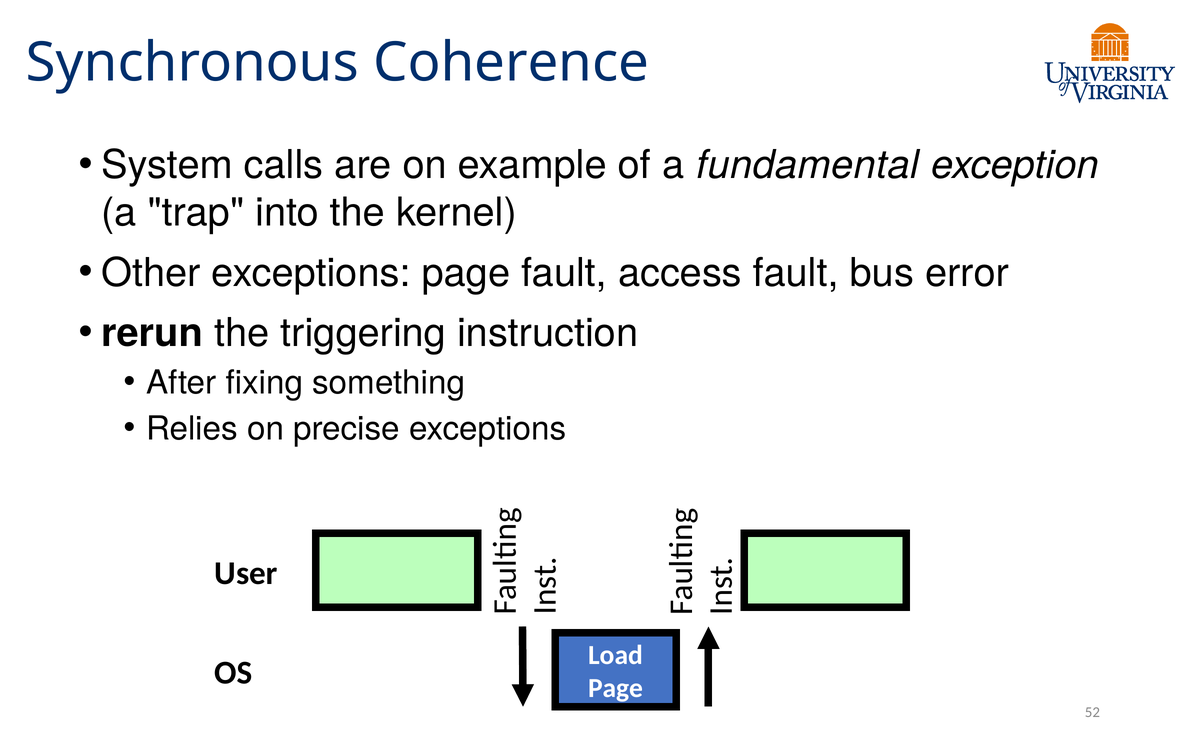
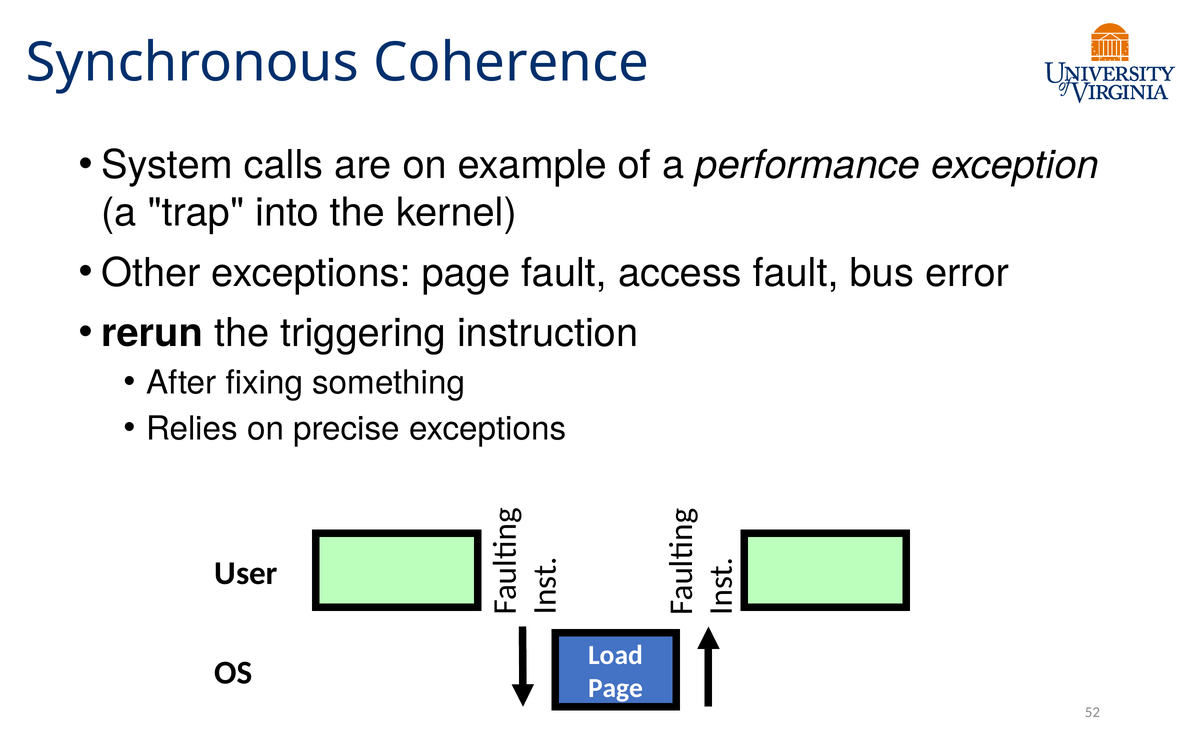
fundamental: fundamental -> performance (808, 165)
